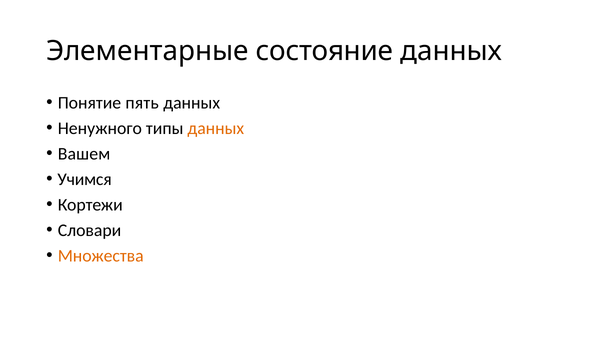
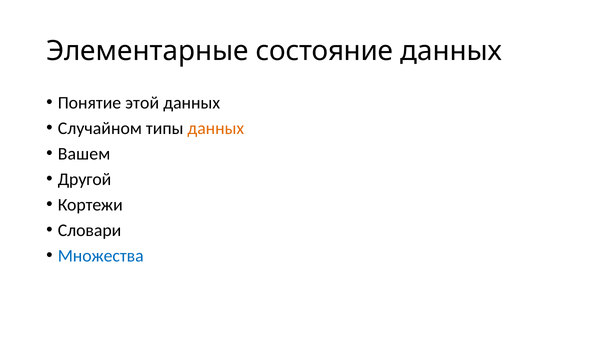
пять: пять -> этой (142, 103)
Ненужного: Ненужного -> Случайном (100, 128)
Учимся: Учимся -> Другой (85, 179)
Множества colour: orange -> blue (101, 256)
